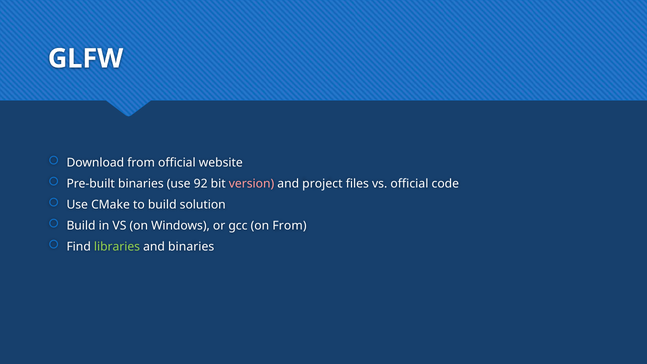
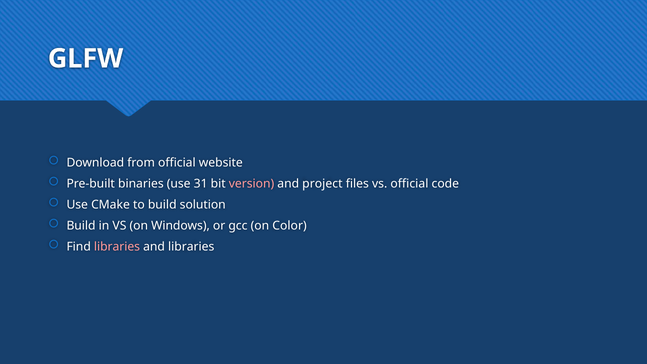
92: 92 -> 31 (201, 184)
on From: From -> Color (290, 226)
libraries colour: light green -> pink (117, 247)
and binaries: binaries -> libraries (191, 247)
